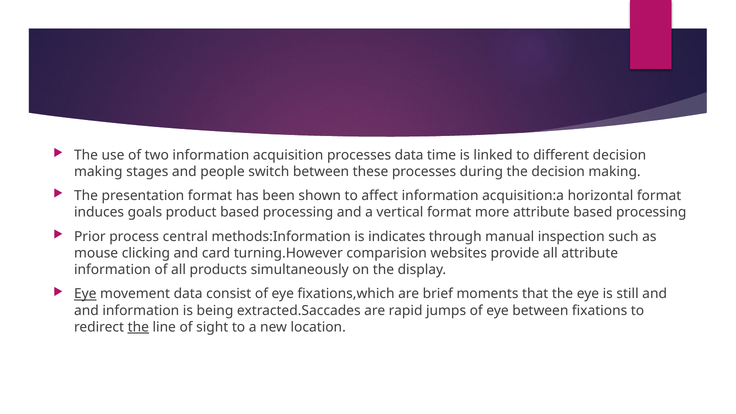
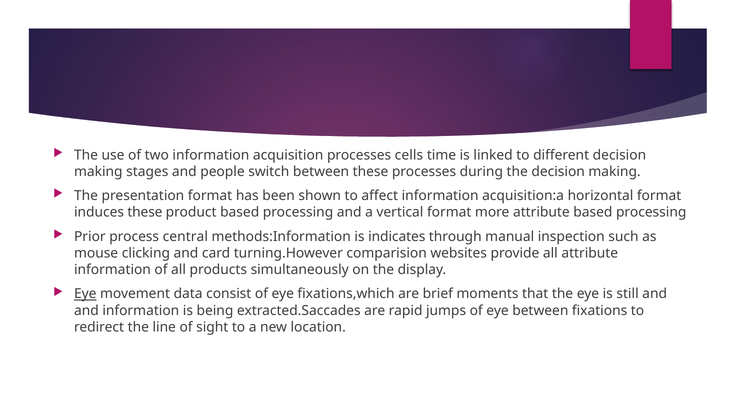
processes data: data -> cells (409, 155)
induces goals: goals -> these (145, 212)
the underline: present -> none (138, 327)
